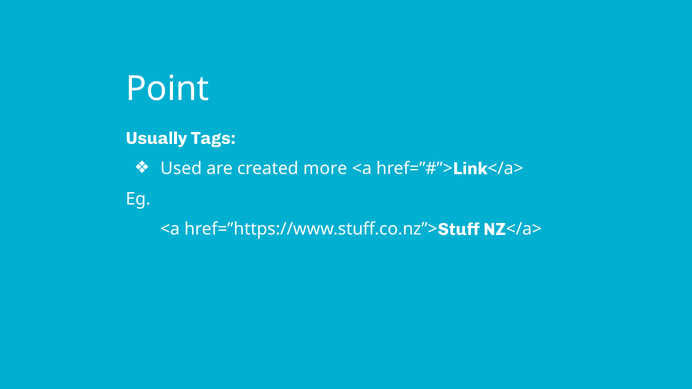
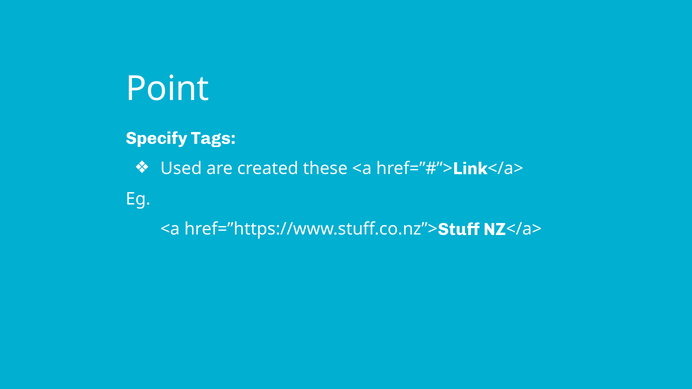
Usually: Usually -> Specify (157, 138)
more: more -> these (325, 169)
